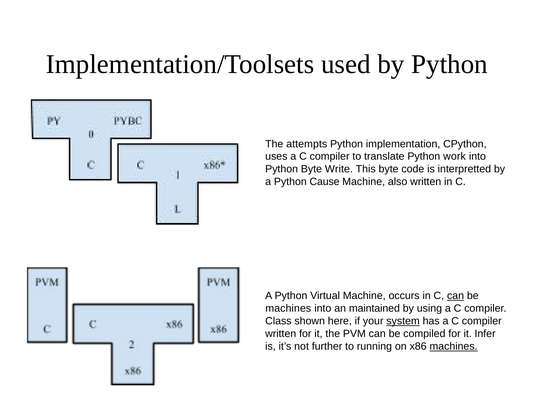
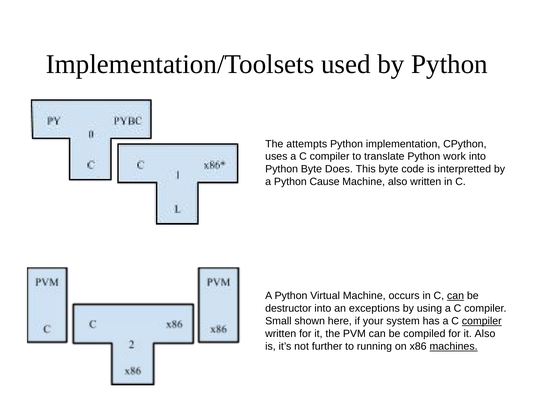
Write: Write -> Does (339, 169)
machines: machines -> destructor (288, 308)
maintained: maintained -> exceptions (374, 308)
Class: Class -> Small (278, 321)
system underline: present -> none (403, 321)
compiler underline: none -> present (482, 321)
it Infer: Infer -> Also (485, 334)
